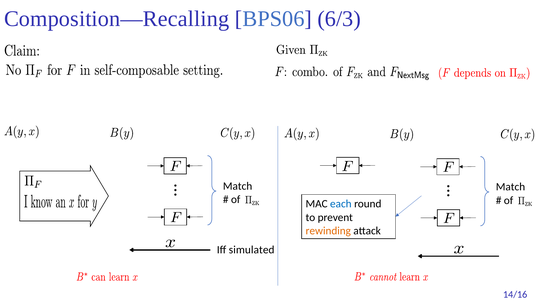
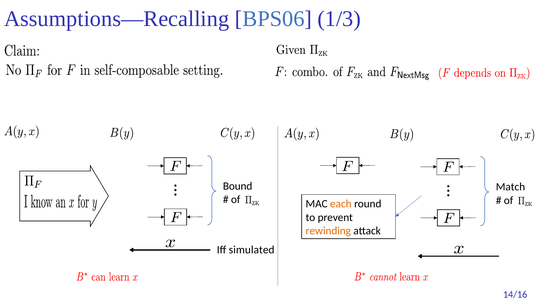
Composition—Recalling: Composition—Recalling -> Assumptions—Recalling (117, 19)
6/3: 6/3 -> 1/3 (339, 19)
Match: Match -> Bound (238, 186)
each colour: blue -> orange (341, 204)
